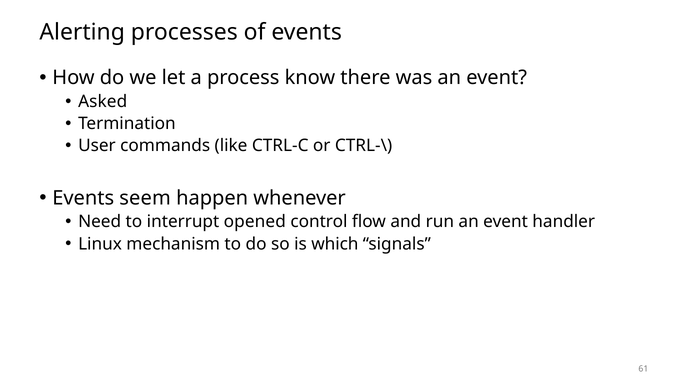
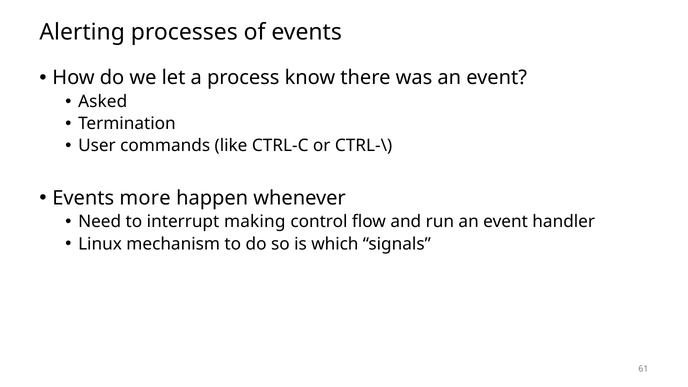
seem: seem -> more (145, 198)
opened: opened -> making (255, 222)
